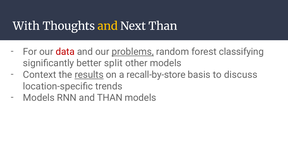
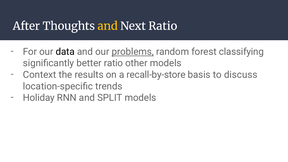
With: With -> After (26, 26)
Next Than: Than -> Ratio (163, 26)
data colour: red -> black (65, 52)
better split: split -> ratio (113, 63)
results underline: present -> none (89, 75)
Models: Models -> Holiday (39, 98)
and THAN: THAN -> SPLIT (110, 98)
